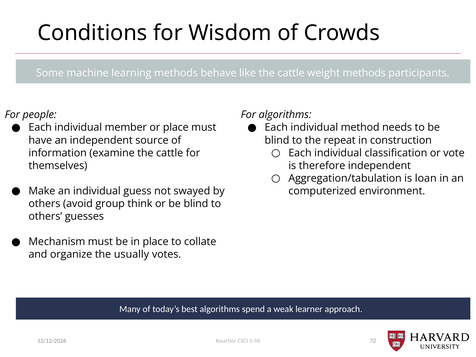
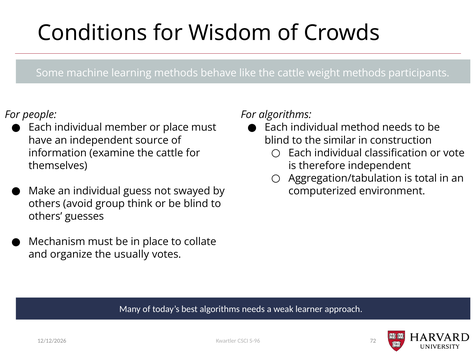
repeat: repeat -> similar (340, 140)
loan: loan -> total (426, 178)
algorithms spend: spend -> needs (253, 309)
